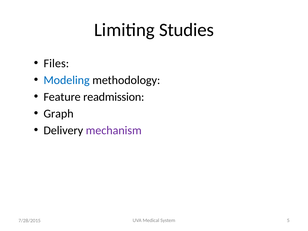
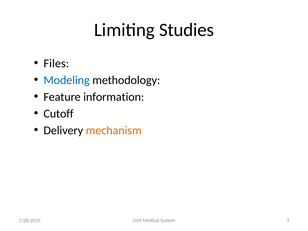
readmission: readmission -> information (114, 97)
Graph: Graph -> Cutoff (59, 114)
mechanism colour: purple -> orange (114, 130)
